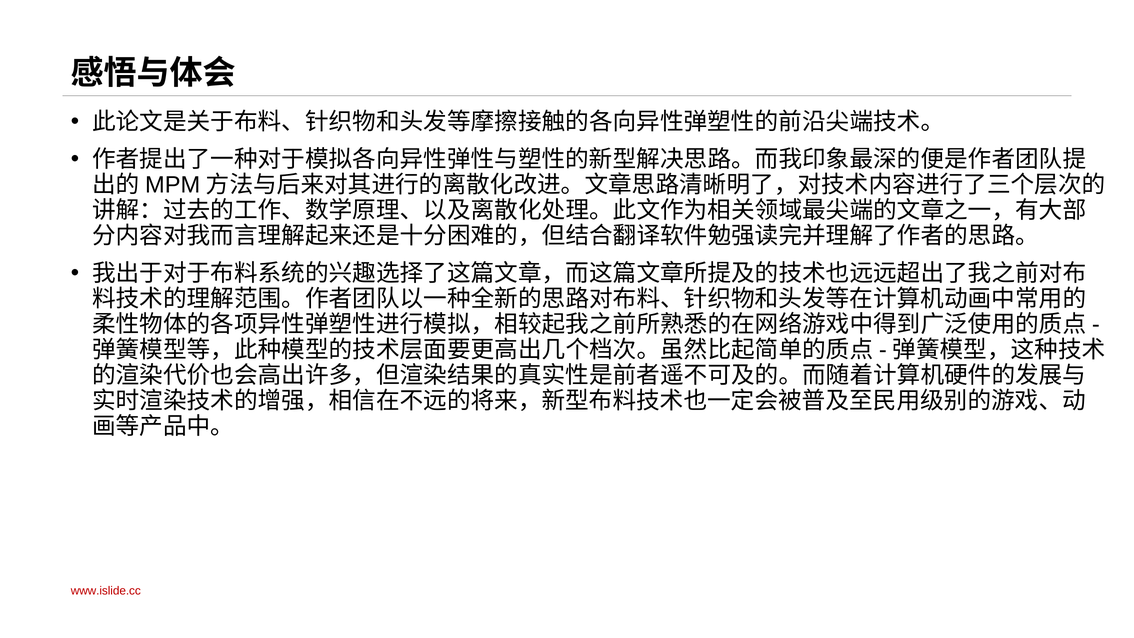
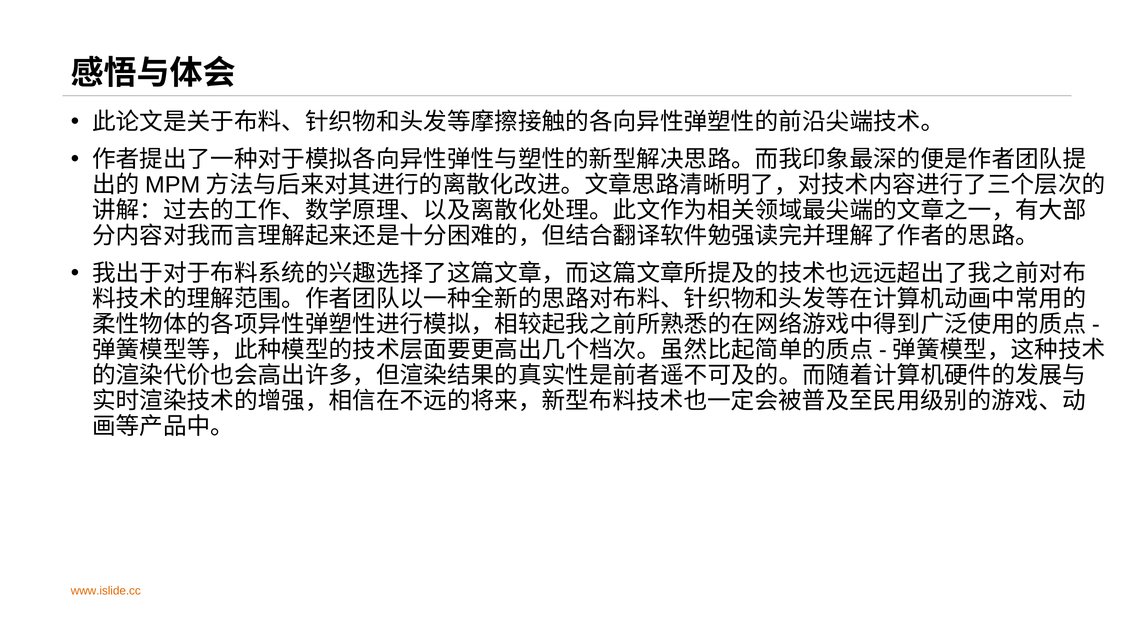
www.islide.cc colour: red -> orange (106, 591)
